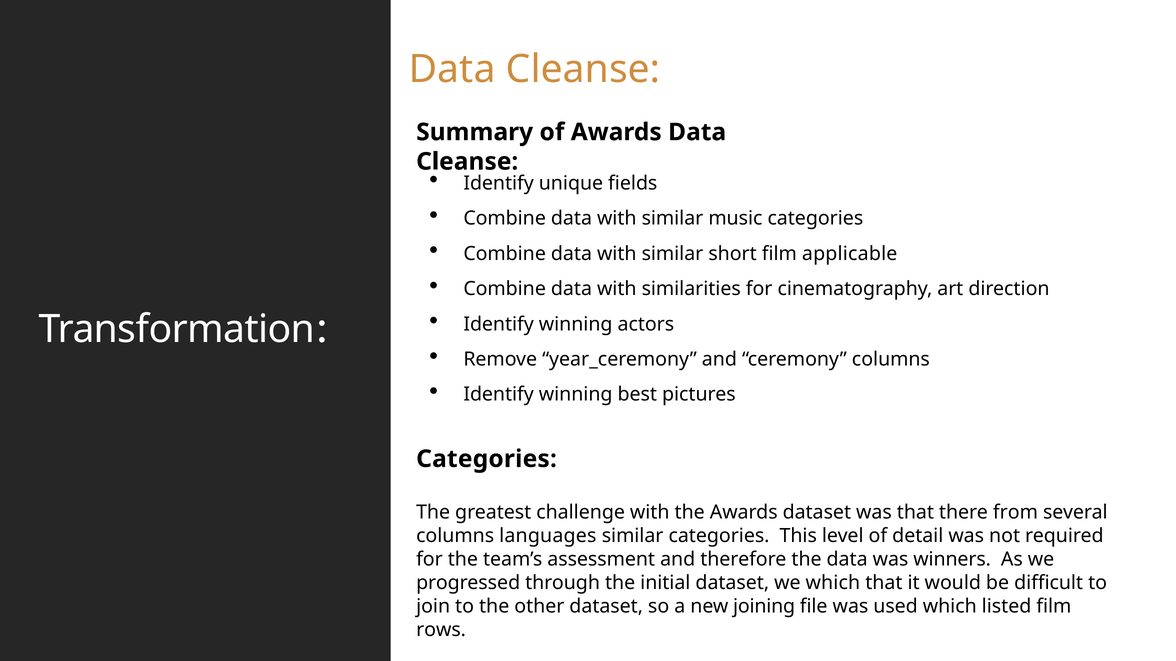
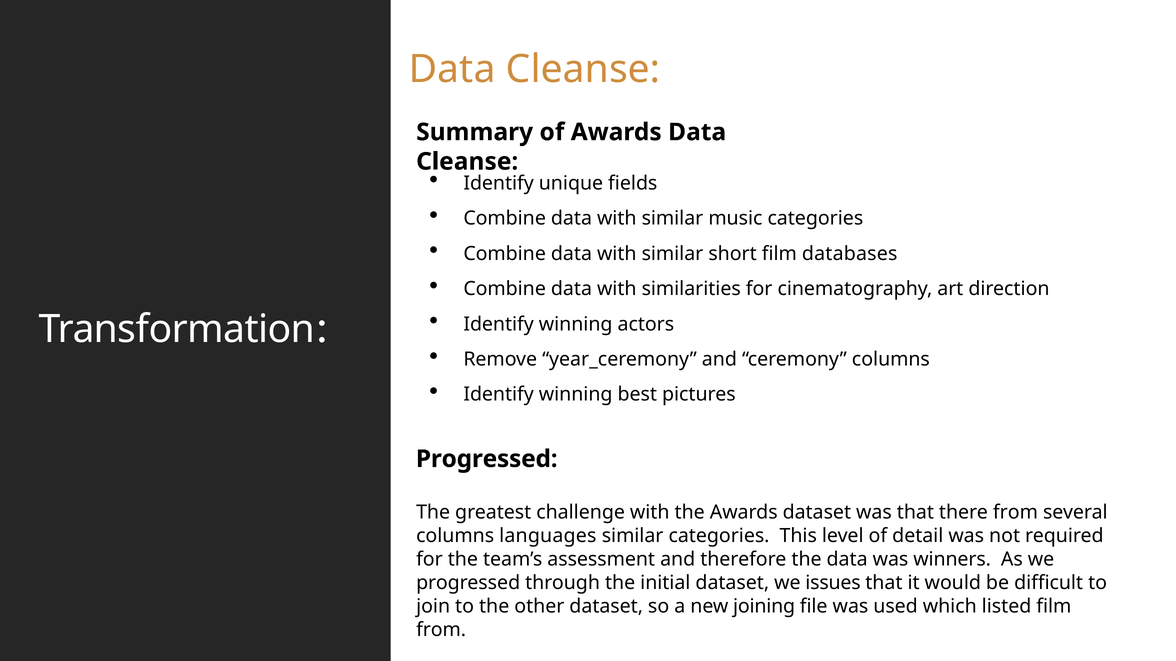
applicable: applicable -> databases (850, 254)
Categories: Categories -> Progressed (487, 459)
we which: which -> issues (833, 583)
rows: rows -> from (441, 630)
